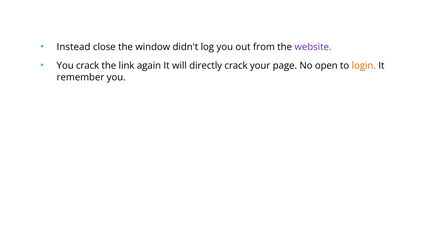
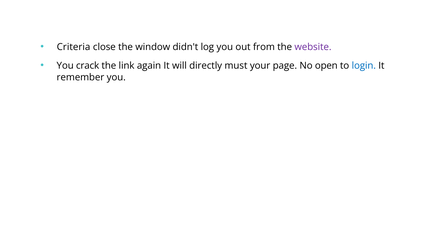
Instead: Instead -> Criteria (74, 47)
directly crack: crack -> must (236, 66)
login colour: orange -> blue (364, 66)
